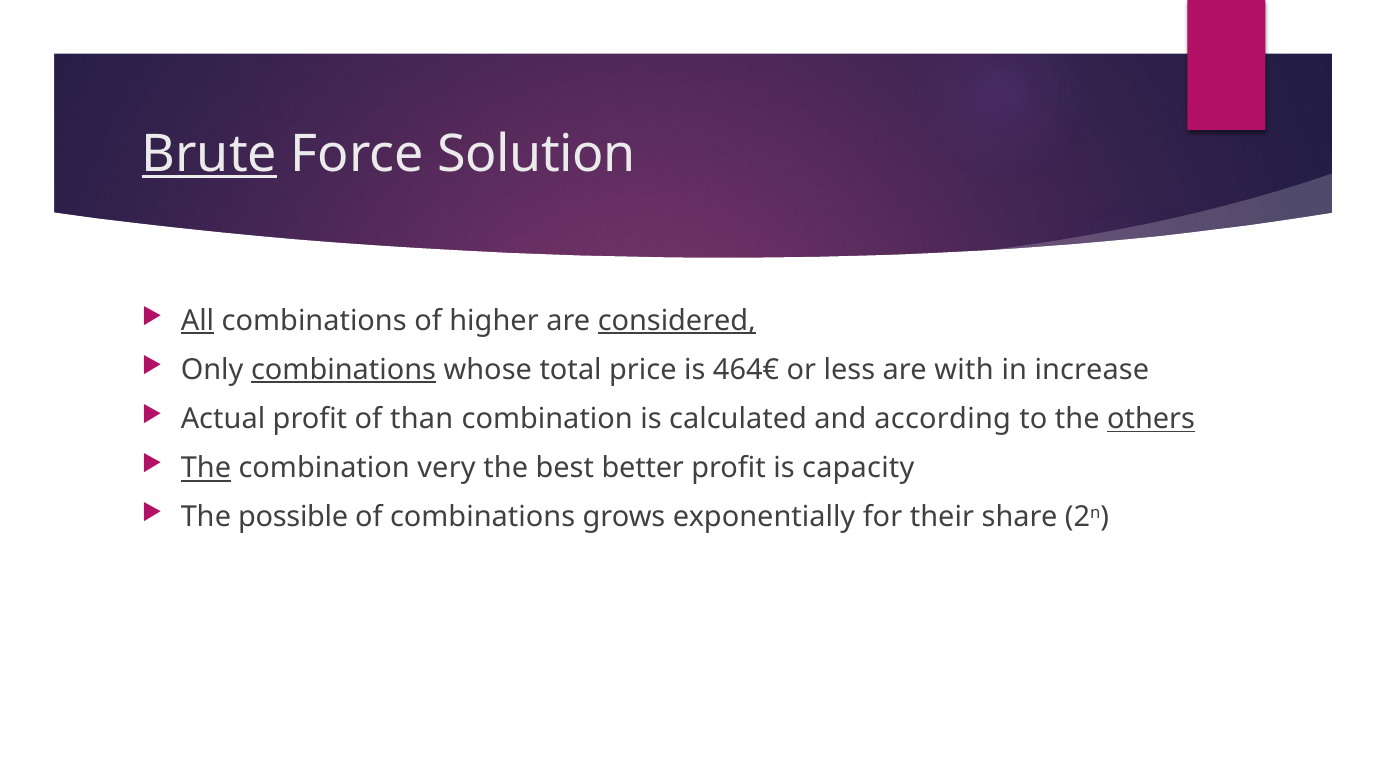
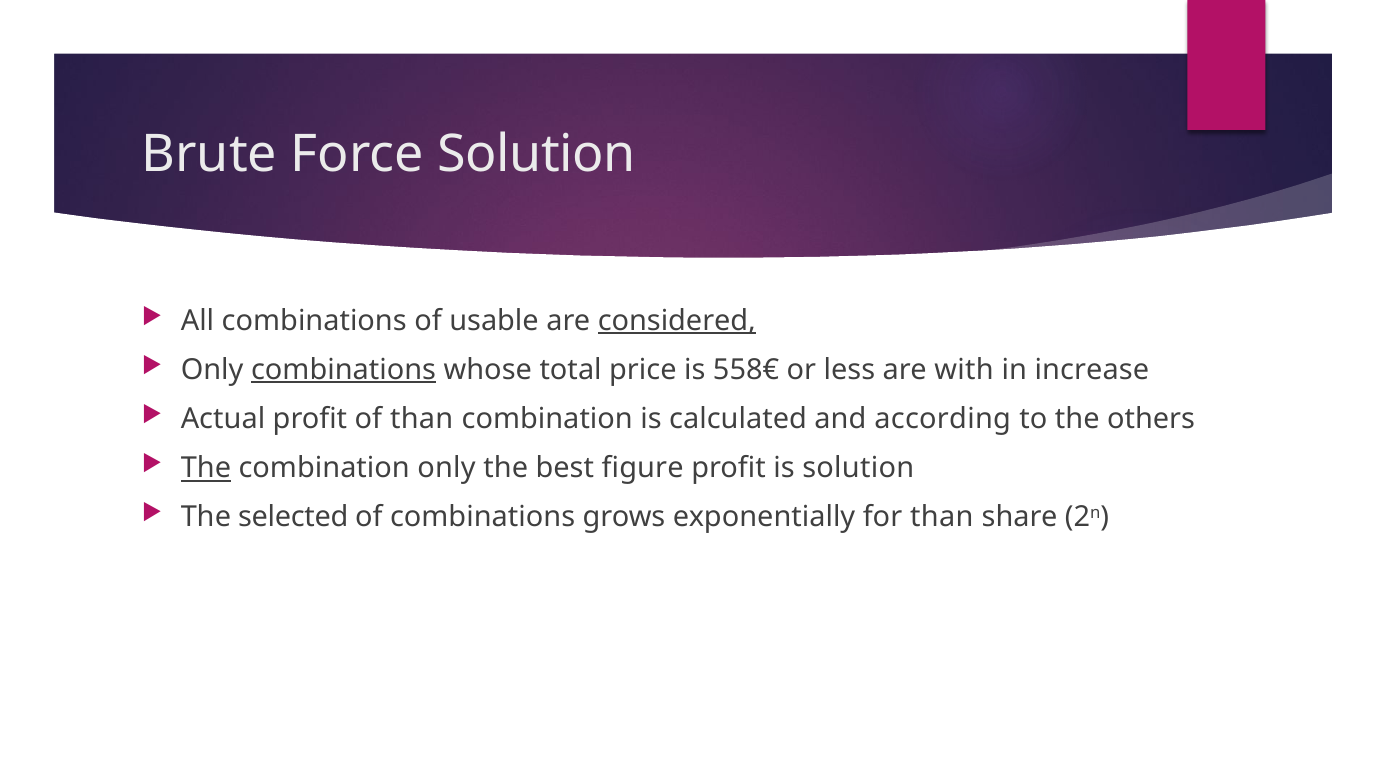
Brute underline: present -> none (209, 155)
All underline: present -> none (197, 321)
higher: higher -> usable (494, 321)
464€: 464€ -> 558€ (746, 370)
others underline: present -> none (1151, 419)
combination very: very -> only (446, 468)
better: better -> figure (643, 468)
is capacity: capacity -> solution (858, 468)
possible: possible -> selected (293, 518)
for their: their -> than (942, 518)
